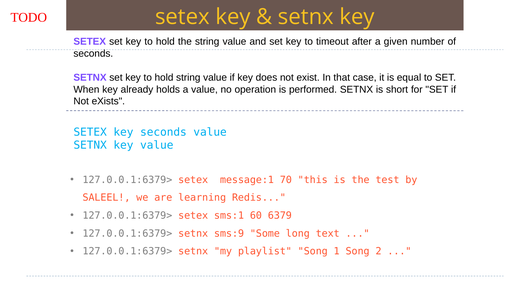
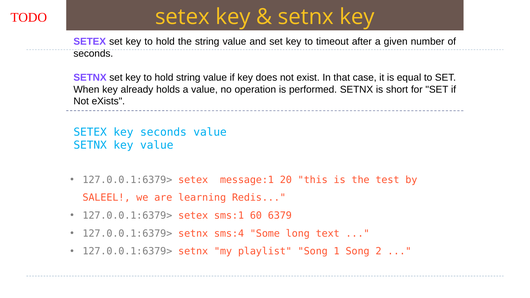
70: 70 -> 20 (286, 180)
sms:9: sms:9 -> sms:4 (229, 234)
